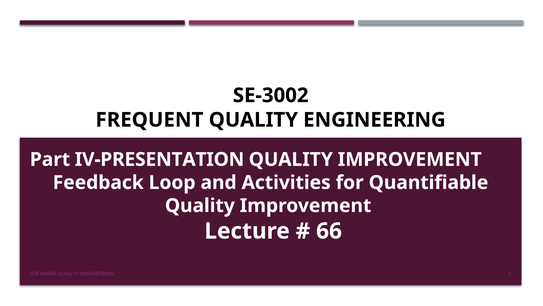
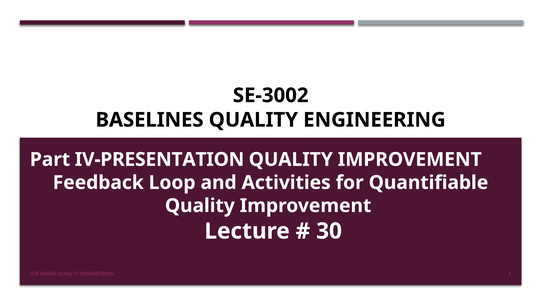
FREQUENT: FREQUENT -> BASELINES (150, 120)
66: 66 -> 30 (329, 231)
